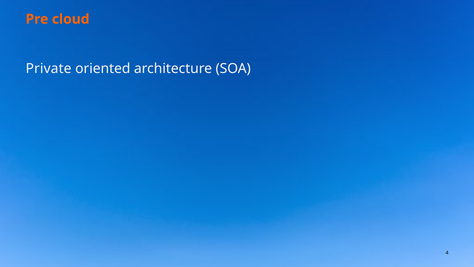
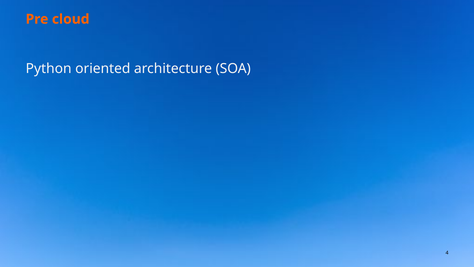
Private: Private -> Python (49, 69)
